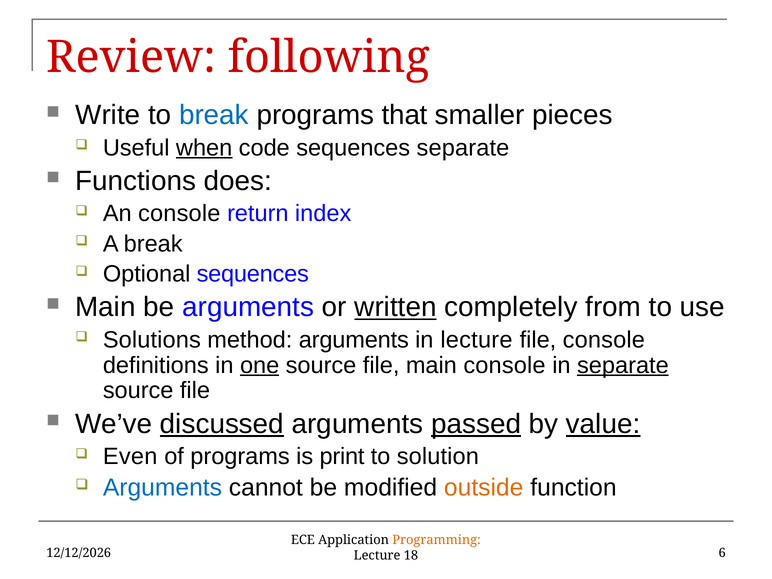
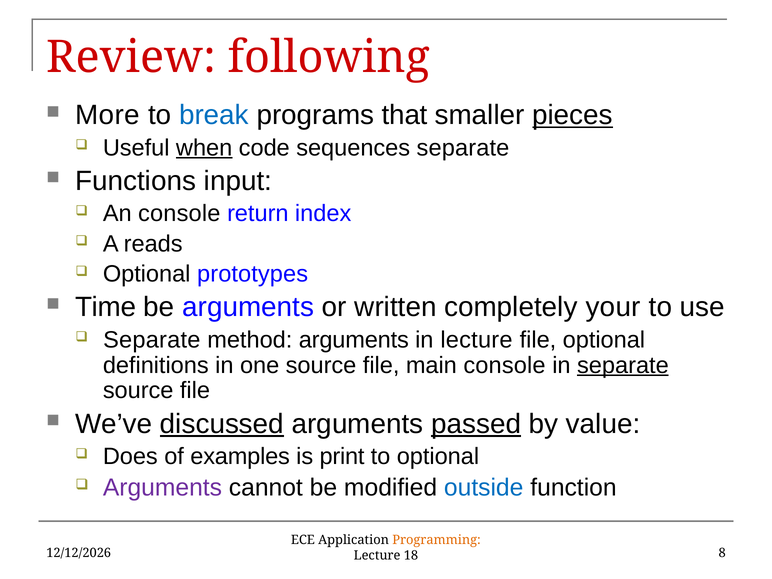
Write: Write -> More (108, 115)
pieces underline: none -> present (573, 115)
does: does -> input (238, 181)
A break: break -> reads (153, 244)
Optional sequences: sequences -> prototypes (253, 274)
Main: Main -> Time (106, 307)
written underline: present -> none (395, 307)
from: from -> your (613, 307)
Solutions: Solutions -> Separate (152, 340)
file console: console -> optional (604, 340)
one underline: present -> none (260, 365)
value underline: present -> none (603, 424)
Even: Even -> Does (130, 457)
of programs: programs -> examples (240, 457)
to solution: solution -> optional (438, 457)
Arguments colour: blue -> purple (162, 488)
outside colour: orange -> blue (484, 488)
6: 6 -> 8 (722, 553)
